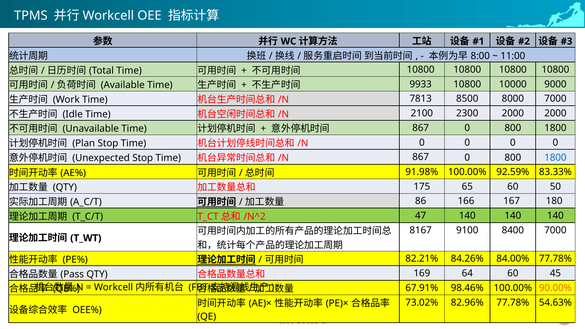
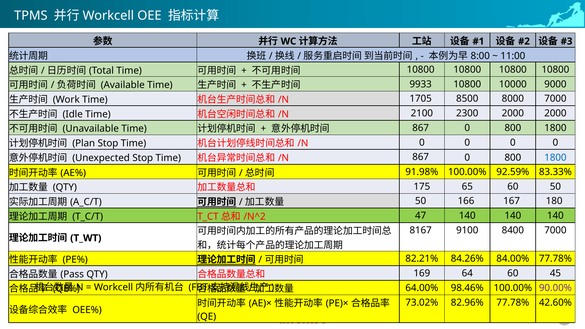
7813: 7813 -> 1705 (421, 99)
86: 86 -> 50 (421, 201)
67.91%: 67.91% -> 64.00% (422, 288)
90.00% colour: orange -> purple (555, 288)
54.63%: 54.63% -> 42.60% (555, 303)
